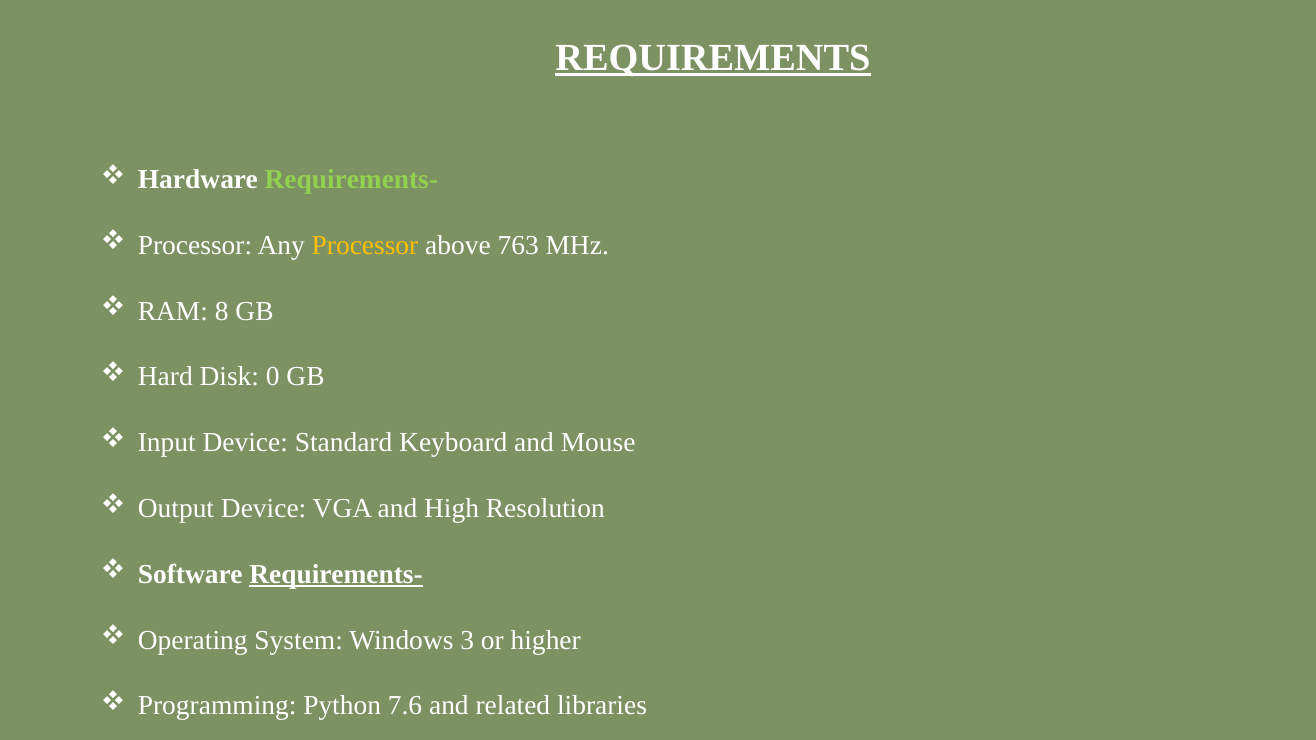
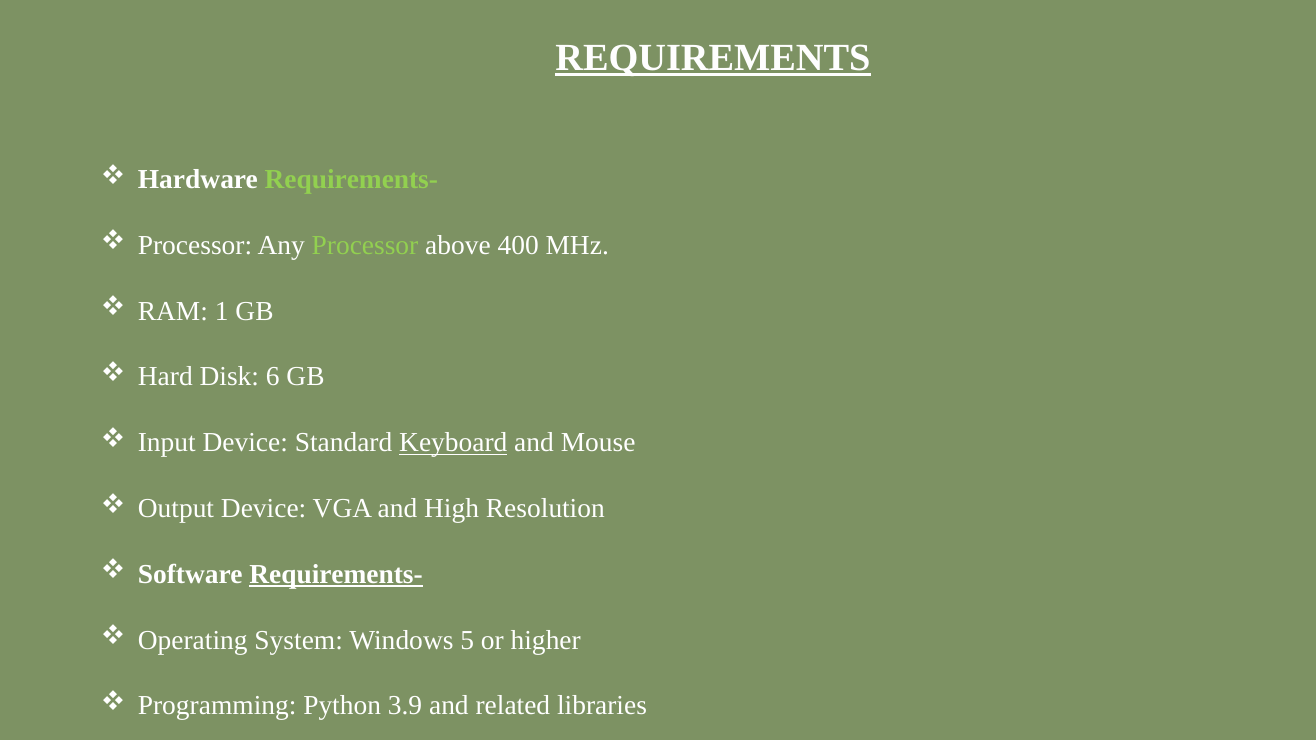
Processor colour: yellow -> light green (365, 245)
763: 763 -> 400 (518, 245)
8: 8 -> 1 (222, 311)
0: 0 -> 6 (273, 377)
Keyboard underline: none -> present (453, 443)
3: 3 -> 5 (467, 640)
7.6: 7.6 -> 3.9 (405, 706)
